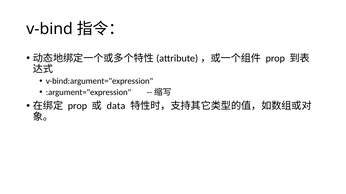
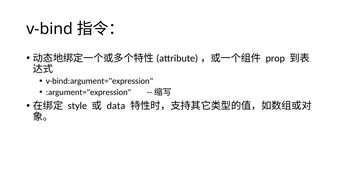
prop: prop -> style (77, 106)
